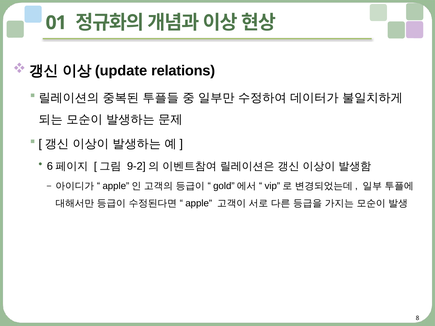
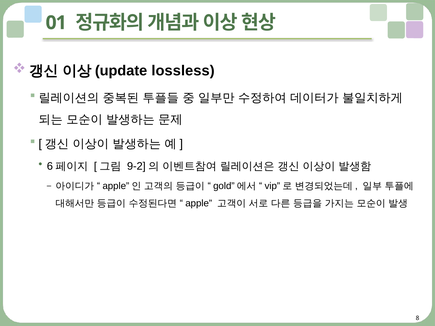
relations: relations -> lossless (183, 71)
